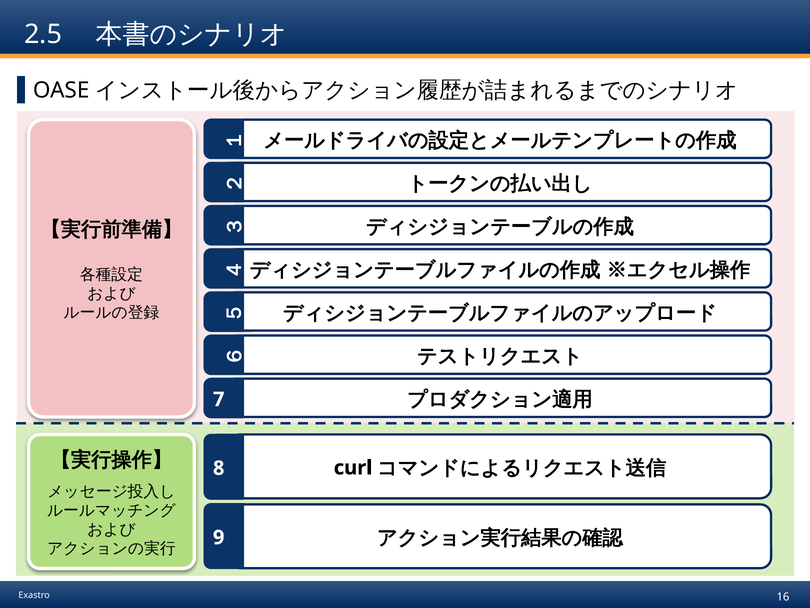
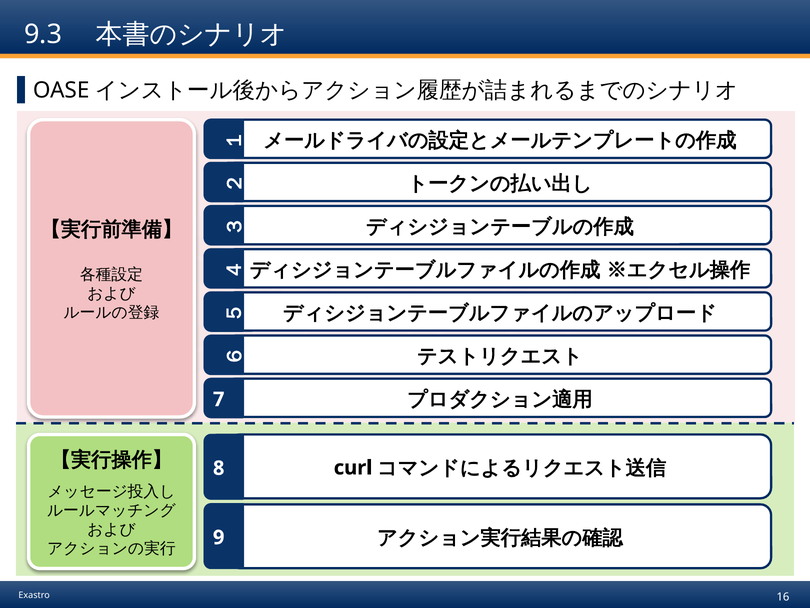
2.5: 2.5 -> 9.3 (43, 34)
